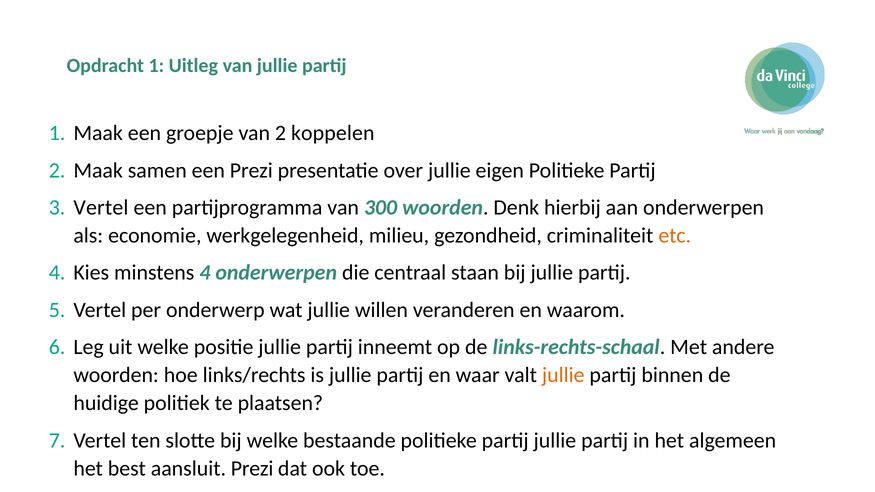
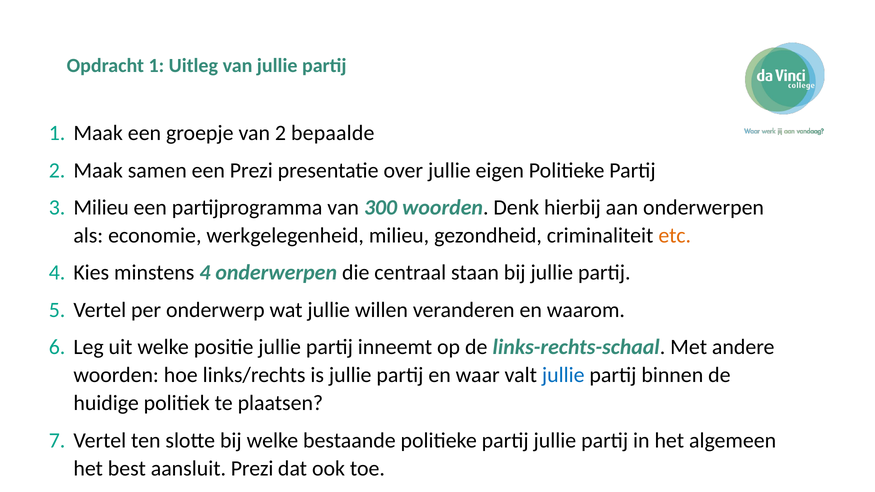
koppelen: koppelen -> bepaalde (333, 133)
Vertel: Vertel -> Milieu (101, 208)
jullie colour: orange -> blue (563, 375)
